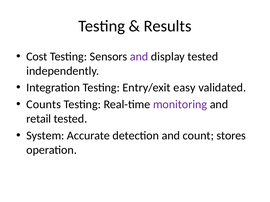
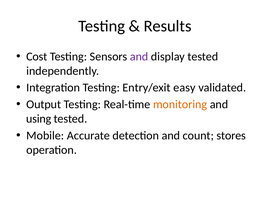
Counts: Counts -> Output (44, 105)
monitoring colour: purple -> orange (180, 105)
retail: retail -> using (39, 119)
System: System -> Mobile (45, 136)
